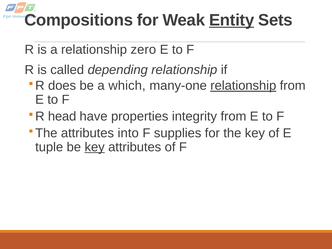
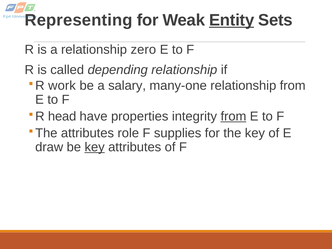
Compositions: Compositions -> Representing (79, 20)
does: does -> work (62, 86)
which: which -> salary (127, 86)
relationship underline: present -> none (243, 86)
from underline: none -> present (233, 116)
into: into -> role (128, 133)
tuple: tuple -> draw (49, 147)
